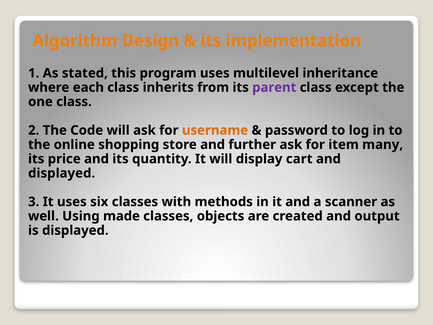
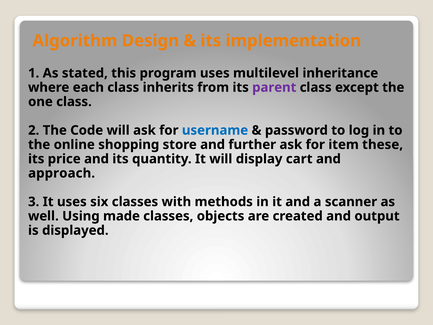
username colour: orange -> blue (215, 130)
many: many -> these (383, 144)
displayed: displayed -> approach (62, 173)
